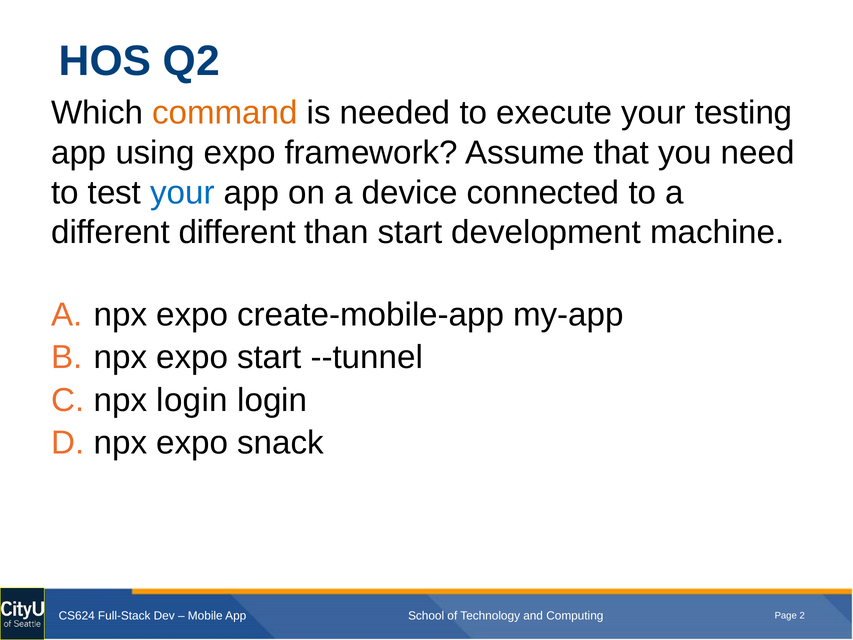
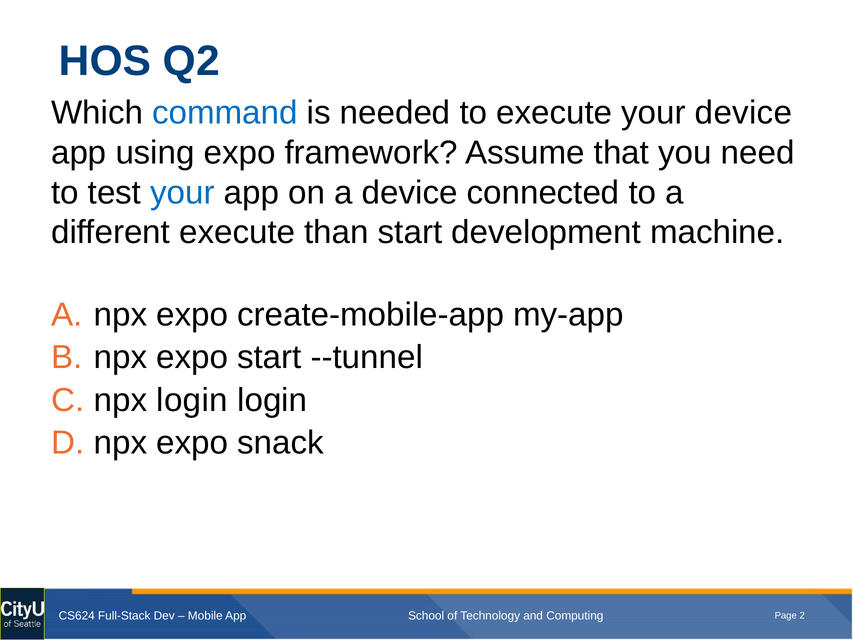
command colour: orange -> blue (225, 113)
your testing: testing -> device (743, 113)
different different: different -> execute (237, 232)
